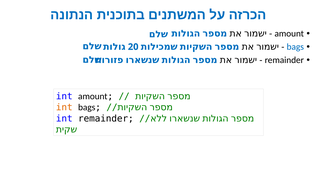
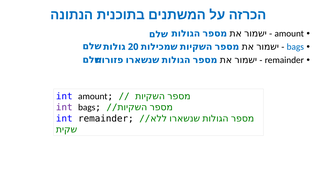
int colour: orange -> purple (64, 108)
